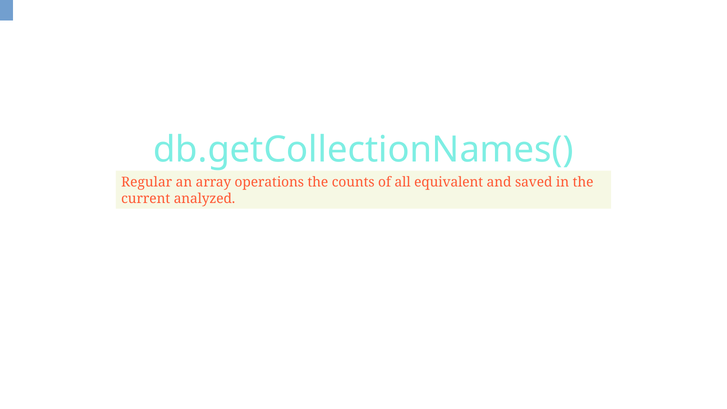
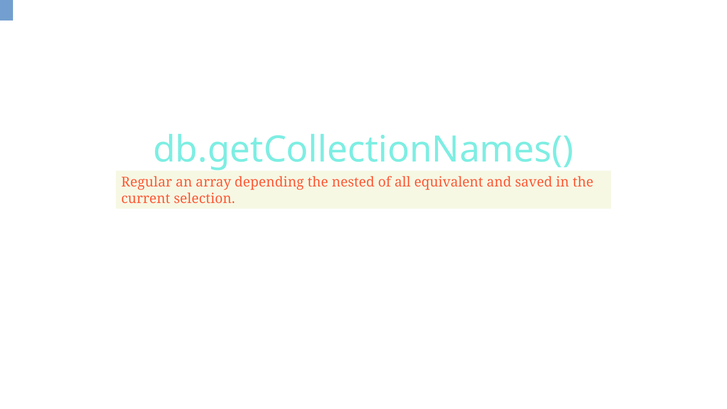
operations: operations -> depending (269, 182)
counts: counts -> nested (353, 182)
analyzed: analyzed -> selection (204, 199)
